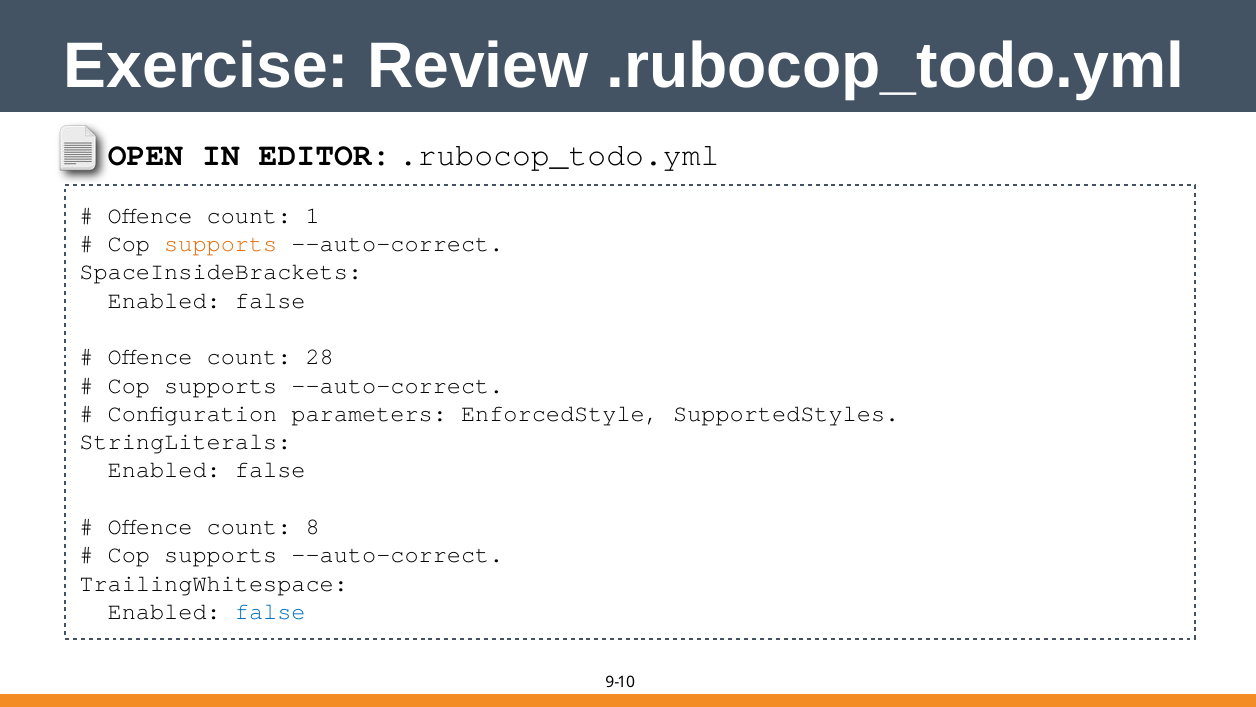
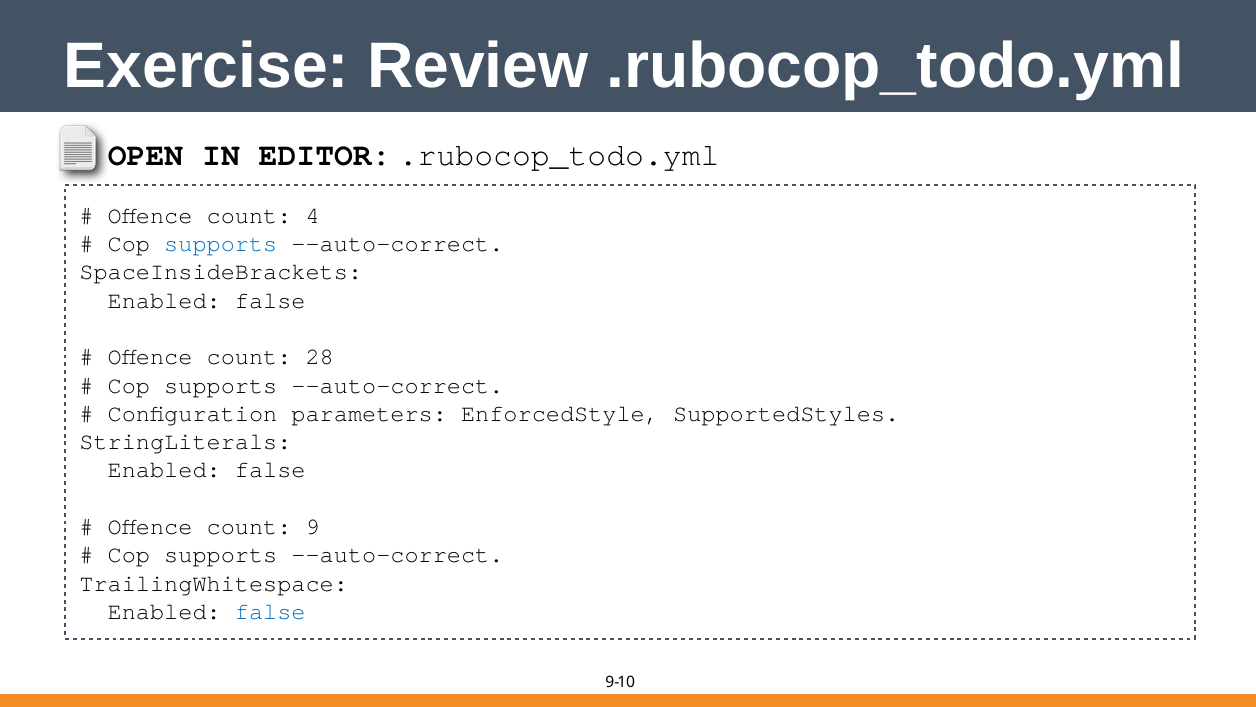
1: 1 -> 4 (313, 215)
supports colour: orange -> blue (221, 244)
8: 8 -> 9 (313, 526)
